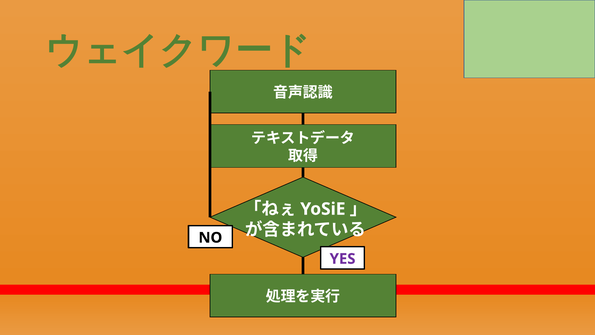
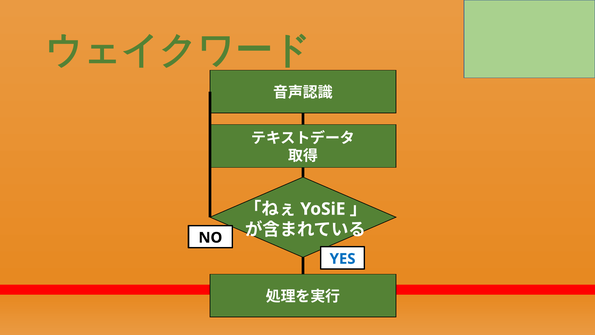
YES colour: purple -> blue (343, 259)
